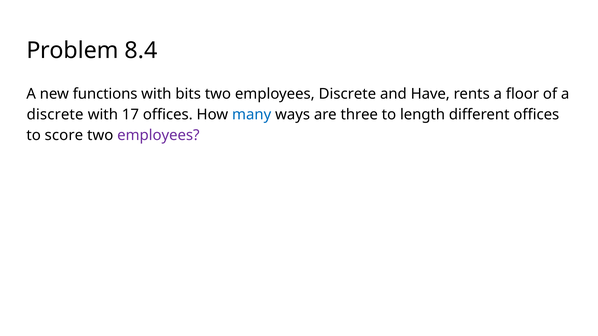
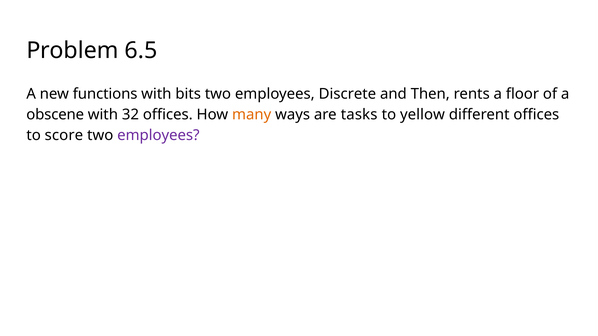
8.4: 8.4 -> 6.5 (141, 51)
Have: Have -> Then (430, 94)
discrete: discrete -> obscene (55, 115)
17: 17 -> 32 (130, 115)
many colour: blue -> orange (252, 115)
three: three -> tasks (359, 115)
length: length -> yellow (422, 115)
